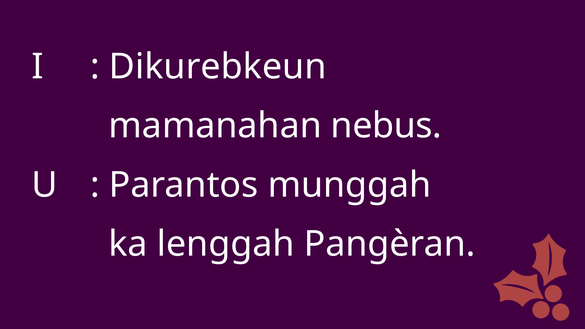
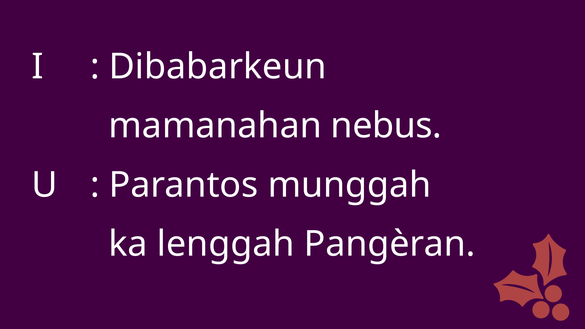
Dikurebkeun: Dikurebkeun -> Dibabarkeun (218, 67)
